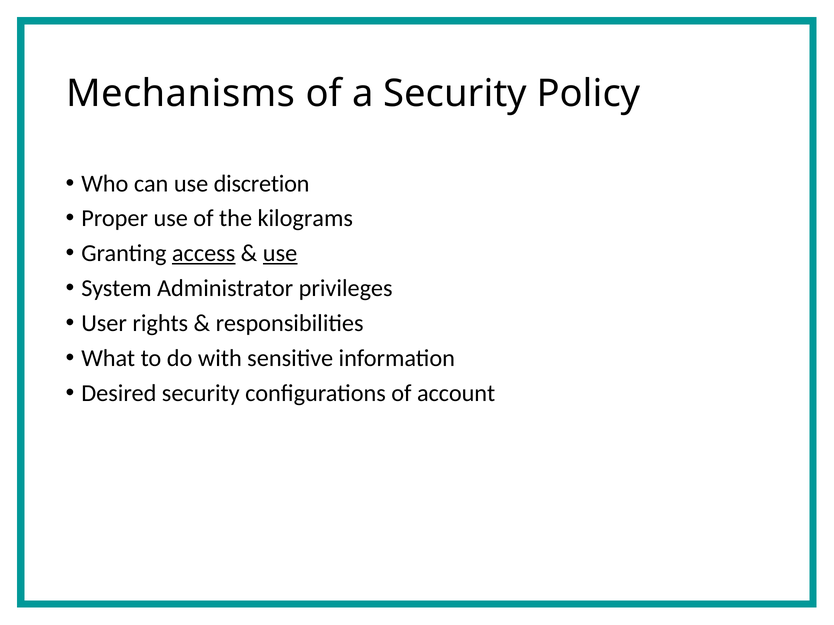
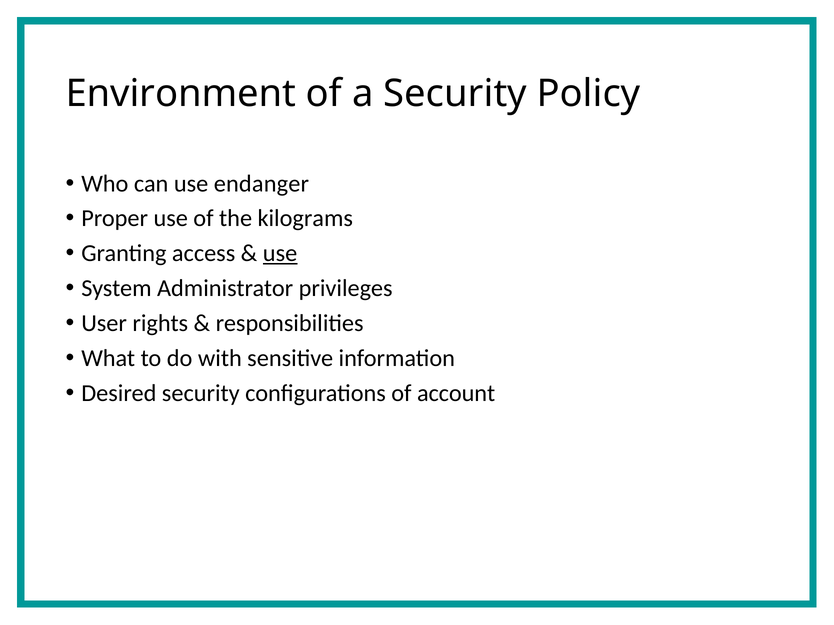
Mechanisms: Mechanisms -> Environment (181, 94)
discretion: discretion -> endanger (261, 184)
access underline: present -> none (204, 254)
